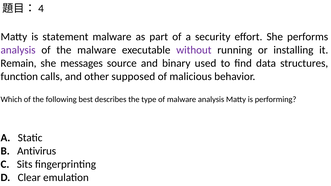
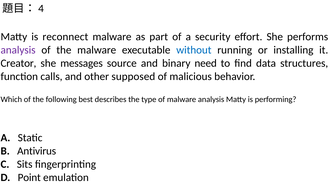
statement: statement -> reconnect (65, 37)
without colour: purple -> blue (194, 50)
Remain: Remain -> Creator (18, 63)
used: used -> need (206, 63)
Clear: Clear -> Point (29, 178)
